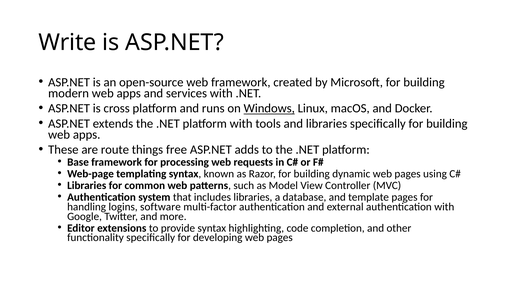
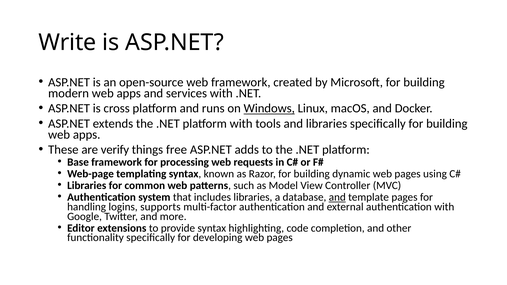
route: route -> verify (115, 150)
and underline: none -> present (337, 197)
software: software -> supports (160, 207)
